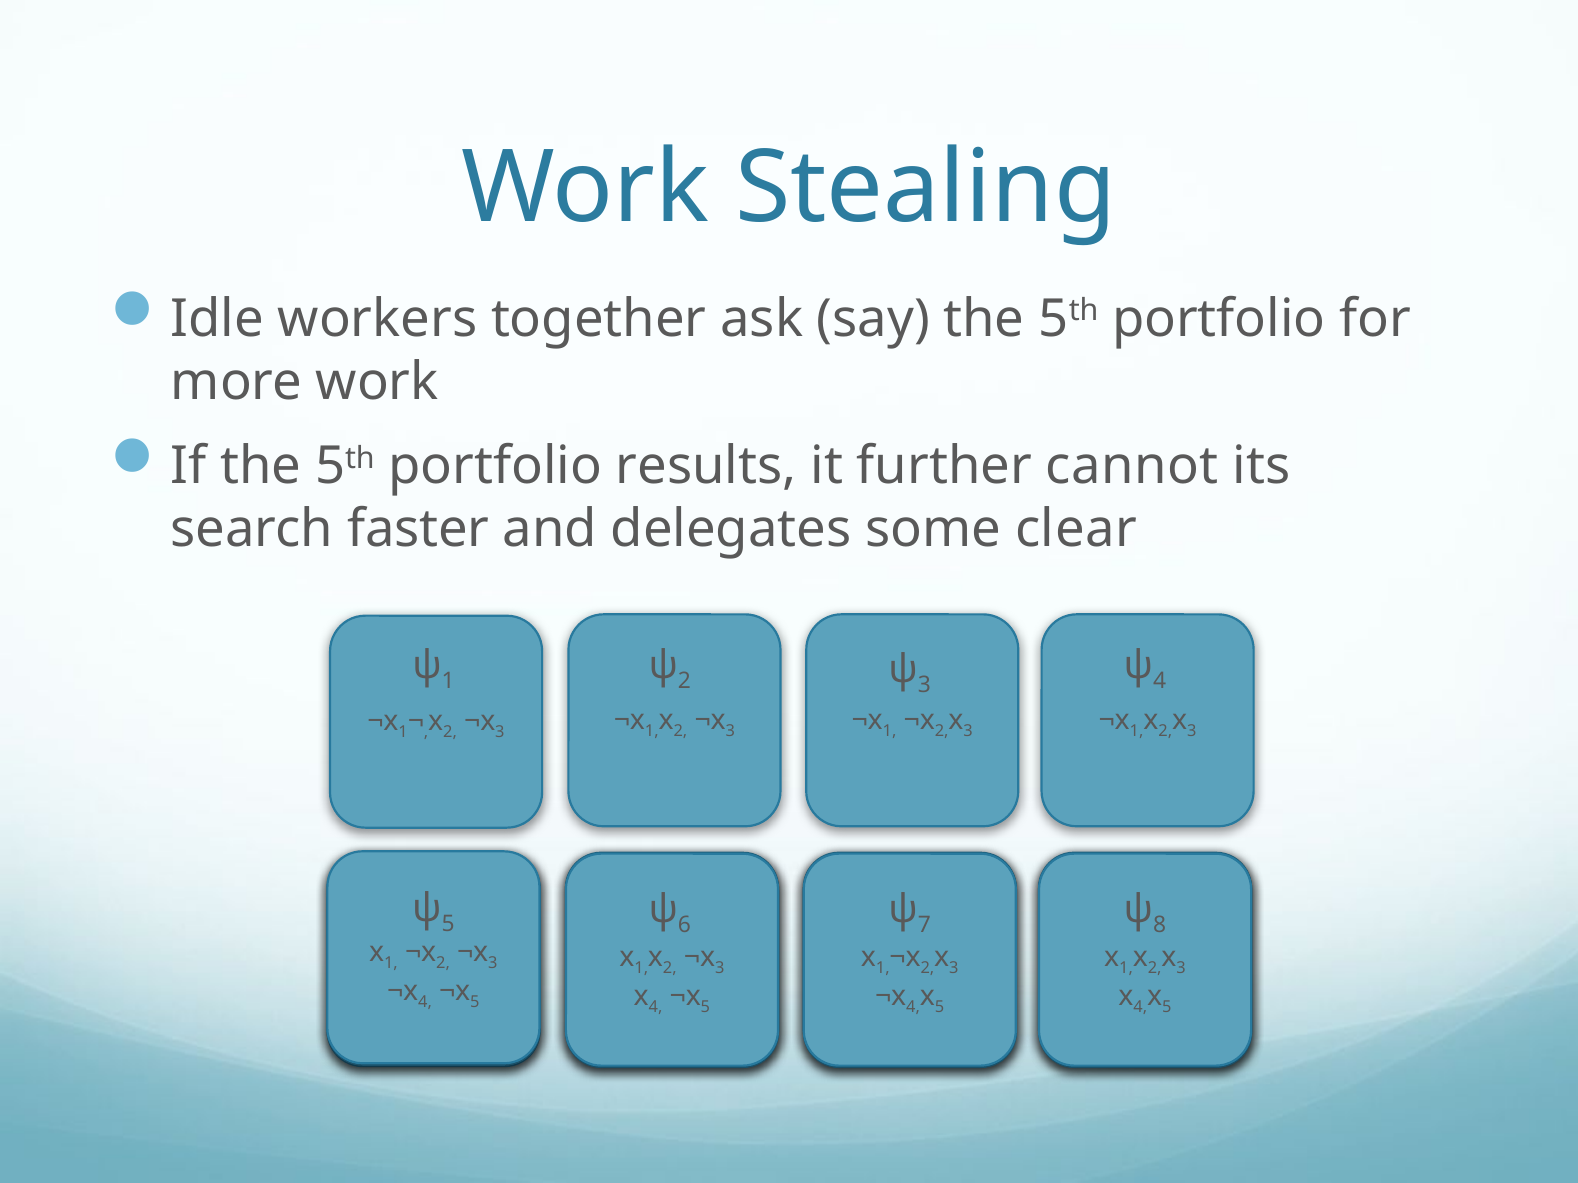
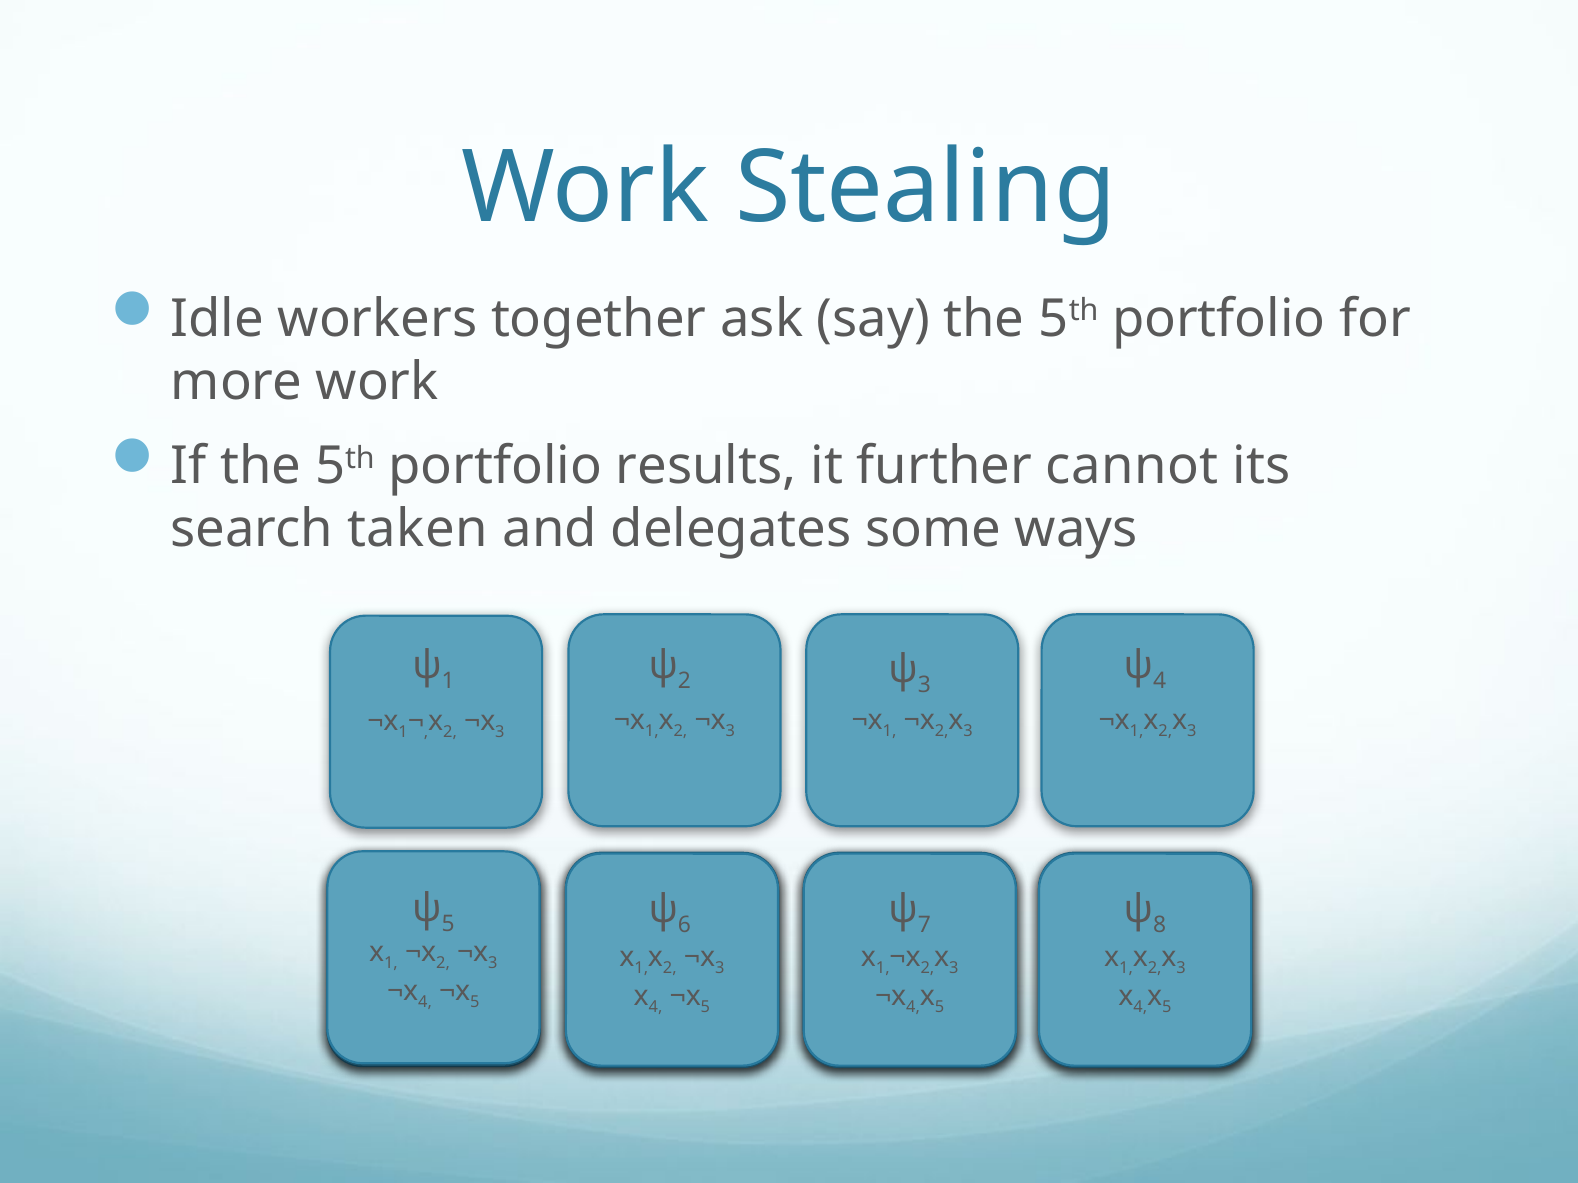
faster: faster -> taken (418, 530)
clear: clear -> ways (1076, 530)
